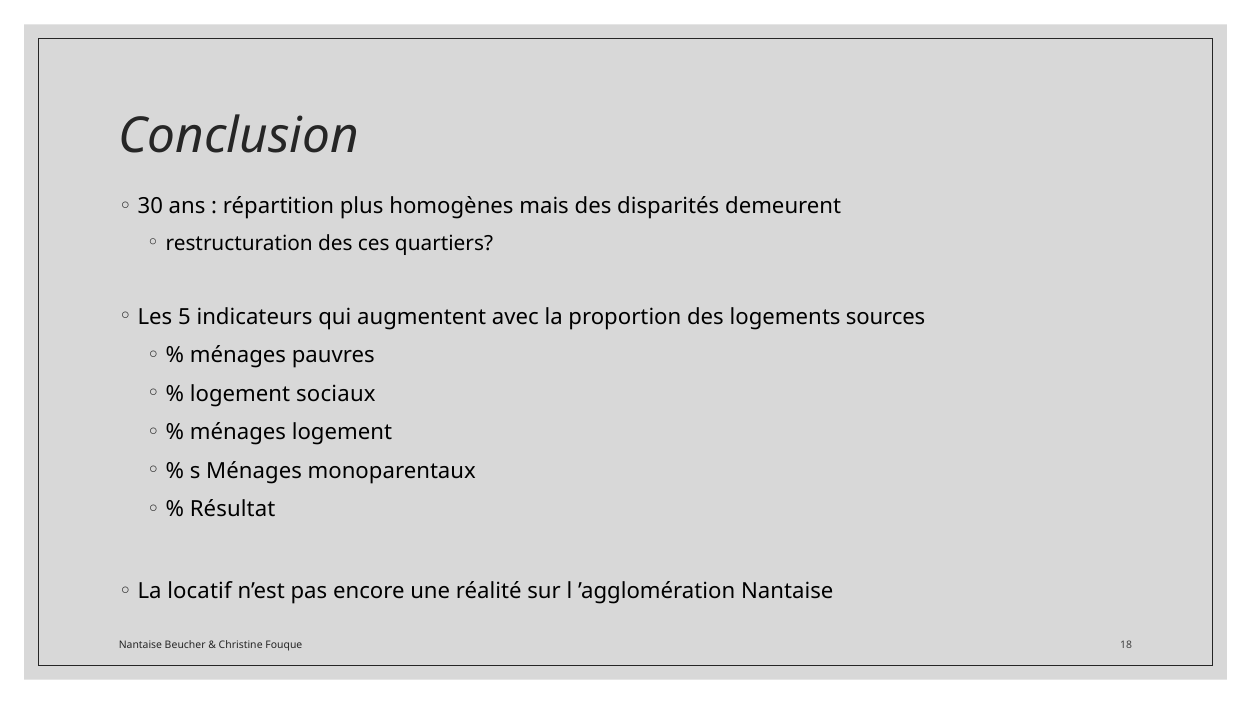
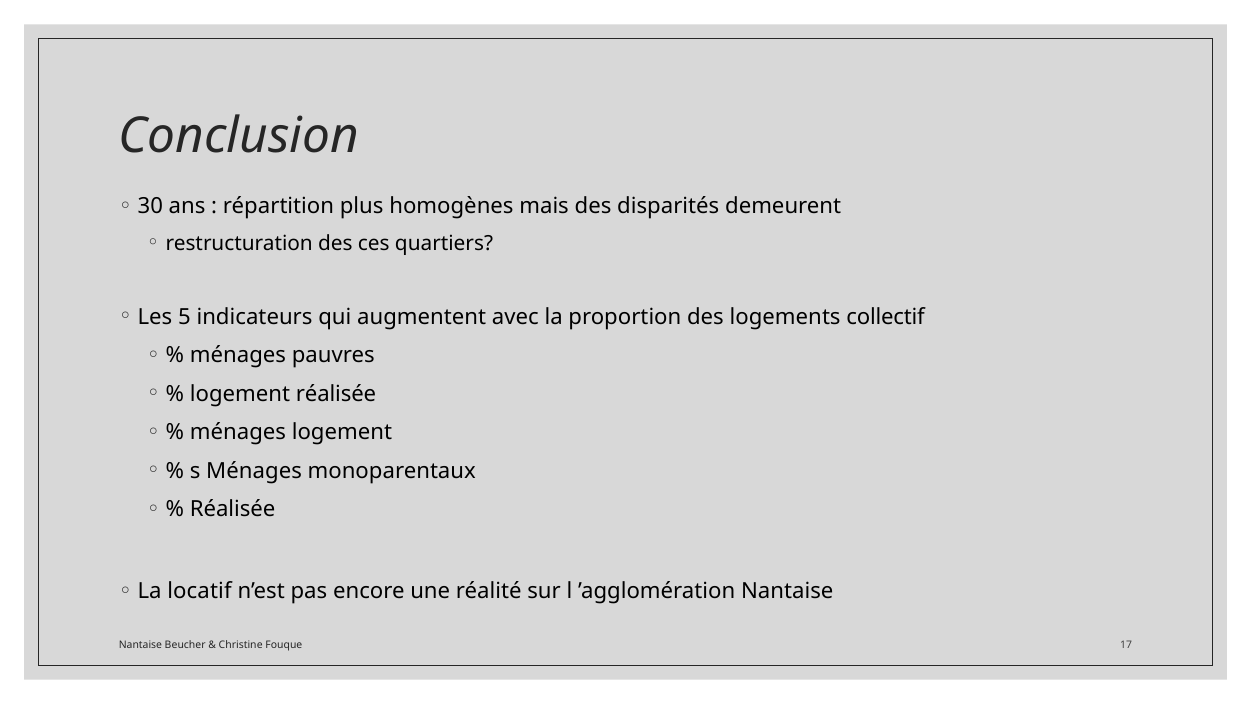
sources: sources -> collectif (886, 317)
logement sociaux: sociaux -> réalisée (336, 394)
Résultat: Résultat -> Réalisée (233, 509)
18: 18 -> 17 (1126, 645)
